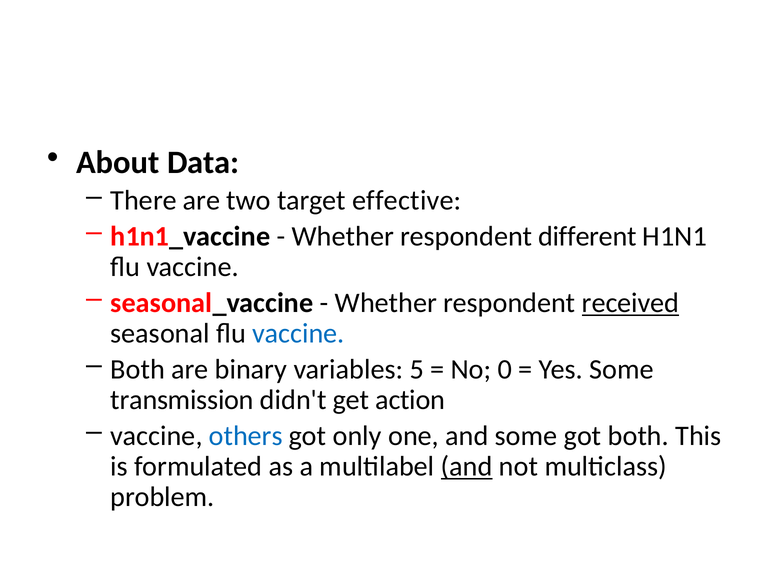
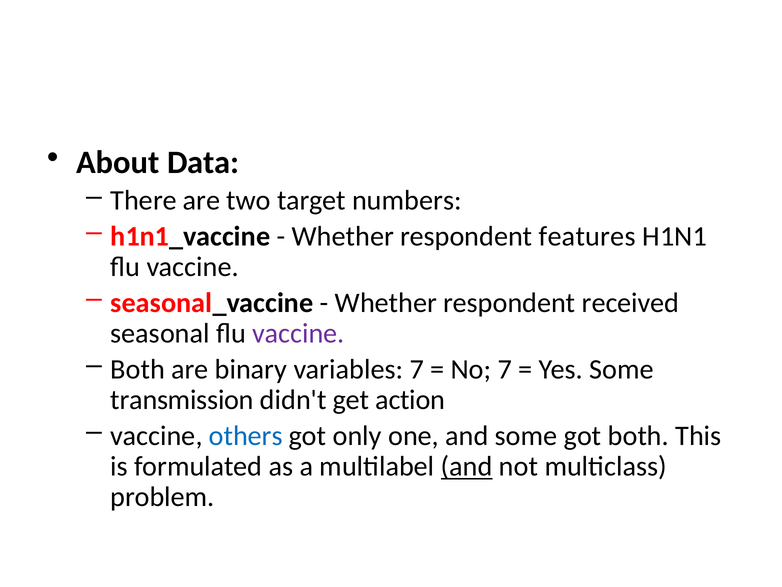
effective: effective -> numbers (407, 200)
different: different -> features (587, 236)
received underline: present -> none (630, 303)
vaccine colour: blue -> purple (298, 333)
variables 5: 5 -> 7 (417, 369)
No 0: 0 -> 7 (505, 369)
